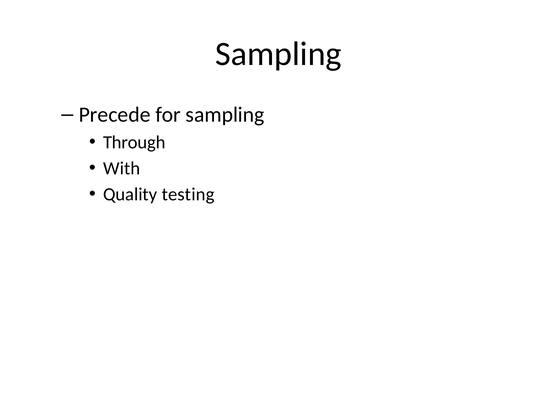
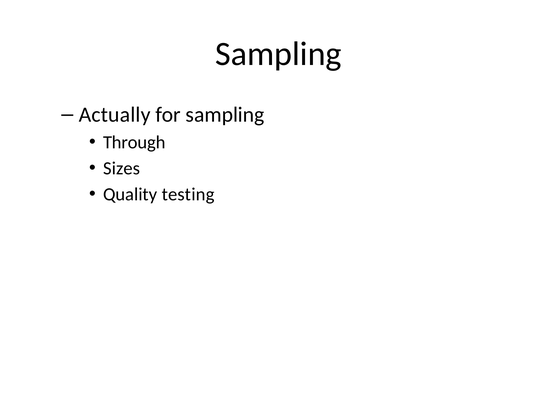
Precede: Precede -> Actually (115, 115)
With: With -> Sizes (122, 168)
